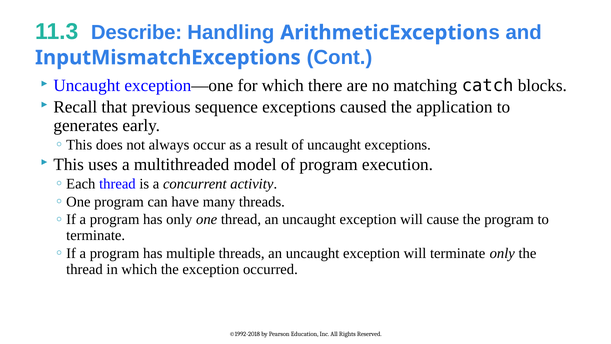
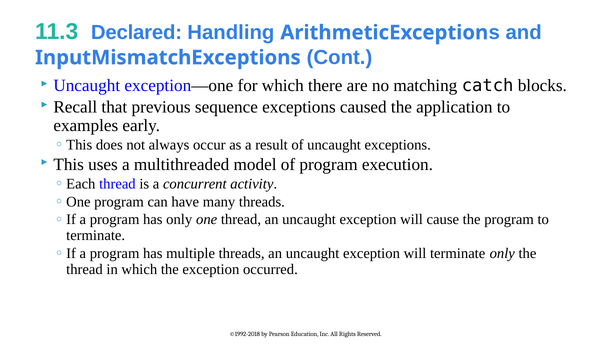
Describe: Describe -> Declared (136, 33)
generates: generates -> examples (86, 125)
